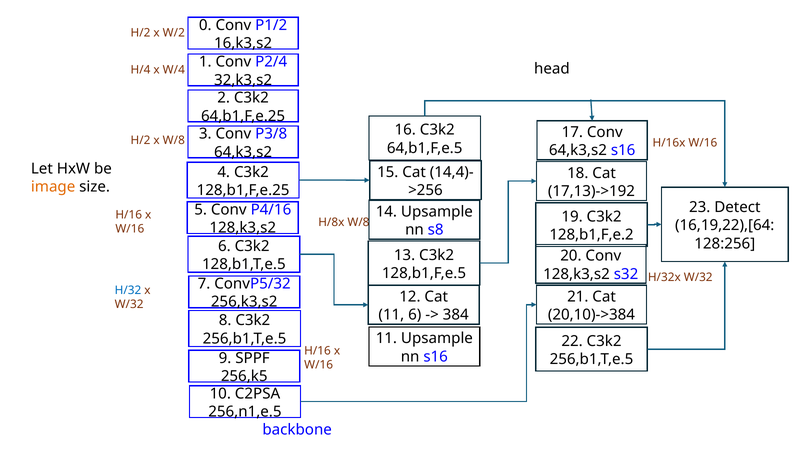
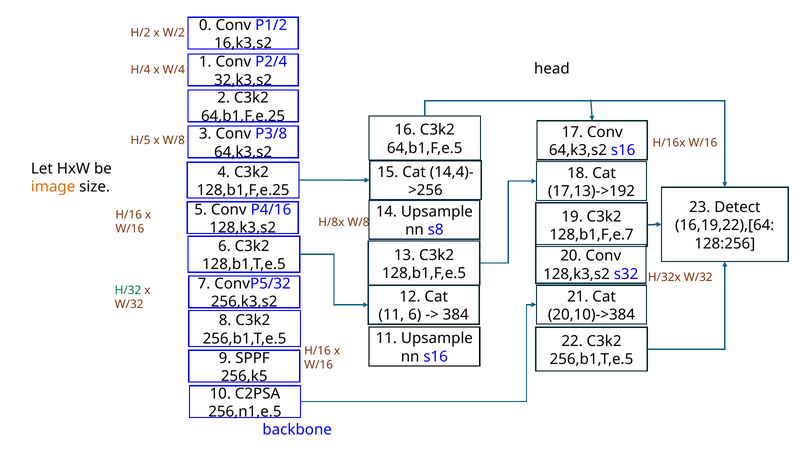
H/2: H/2 -> H/5 (140, 141)
128,b1,F,e.2: 128,b1,F,e.2 -> 128,b1,F,e.7 (592, 235)
H/32 colour: blue -> green (128, 290)
